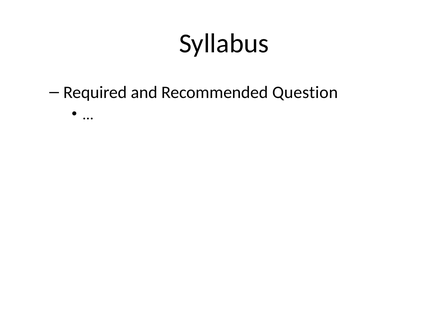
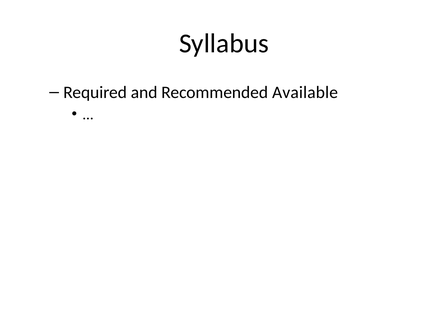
Question: Question -> Available (305, 92)
